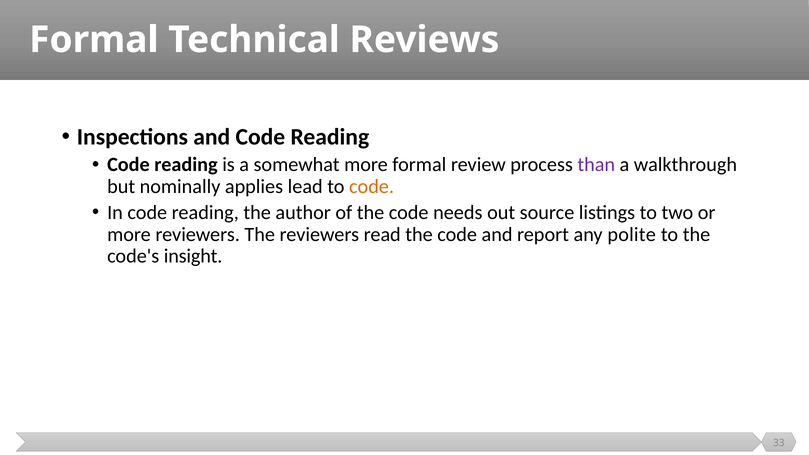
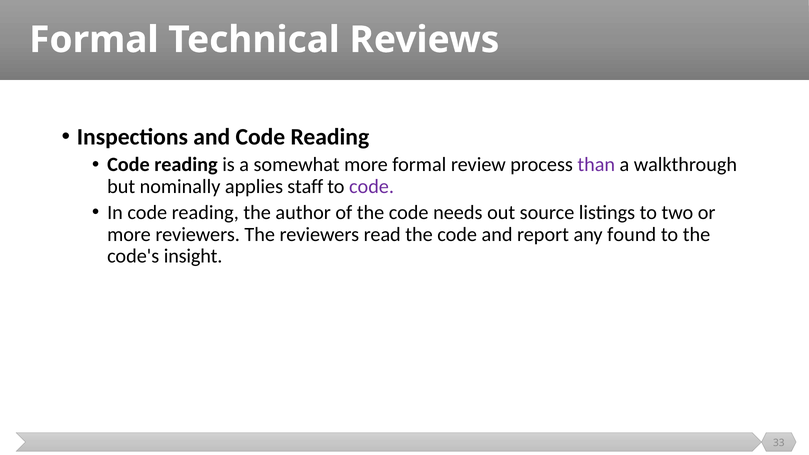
lead: lead -> staff (305, 187)
code colour: orange -> purple (372, 187)
polite: polite -> found (632, 234)
